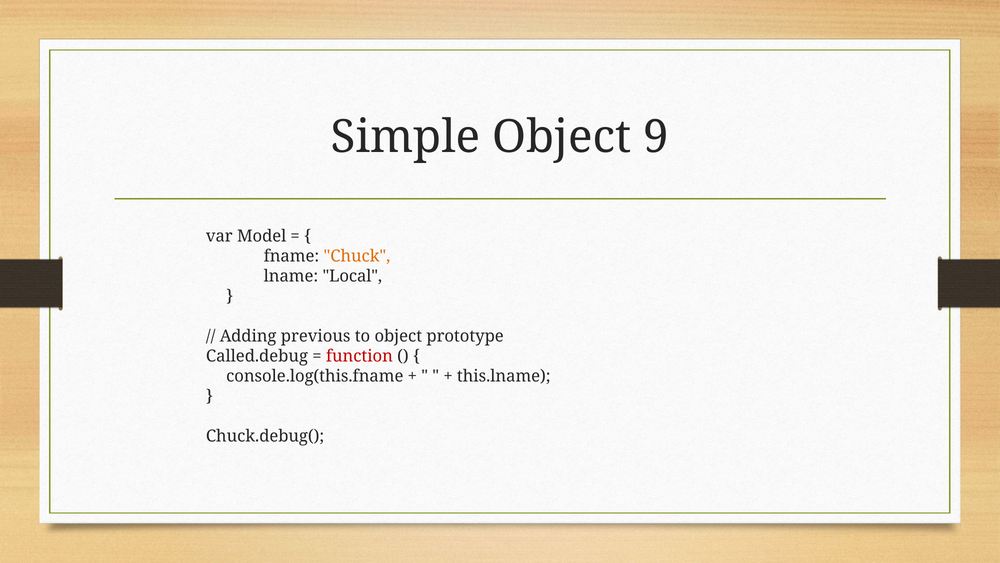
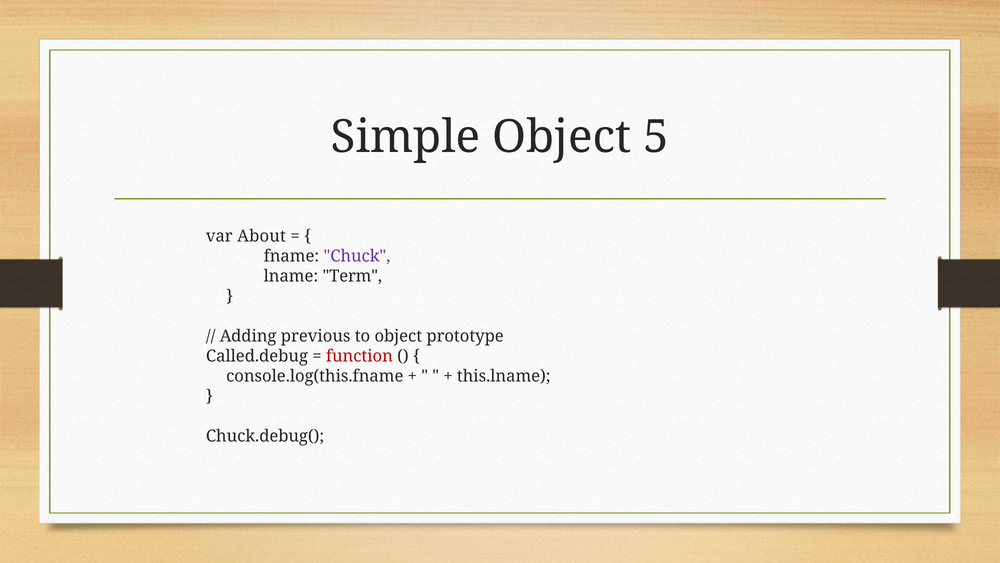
9: 9 -> 5 (656, 137)
Model: Model -> About (262, 236)
Chuck colour: orange -> purple (357, 256)
Local: Local -> Term (352, 276)
